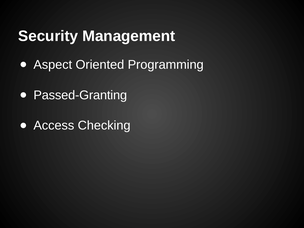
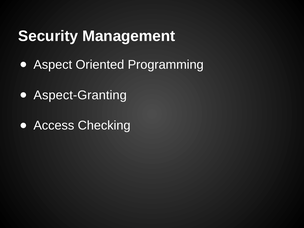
Passed-Granting: Passed-Granting -> Aspect-Granting (80, 95)
